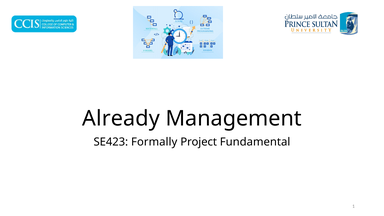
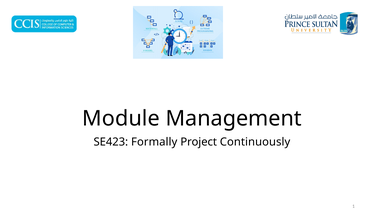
Already: Already -> Module (121, 118)
Fundamental: Fundamental -> Continuously (255, 142)
